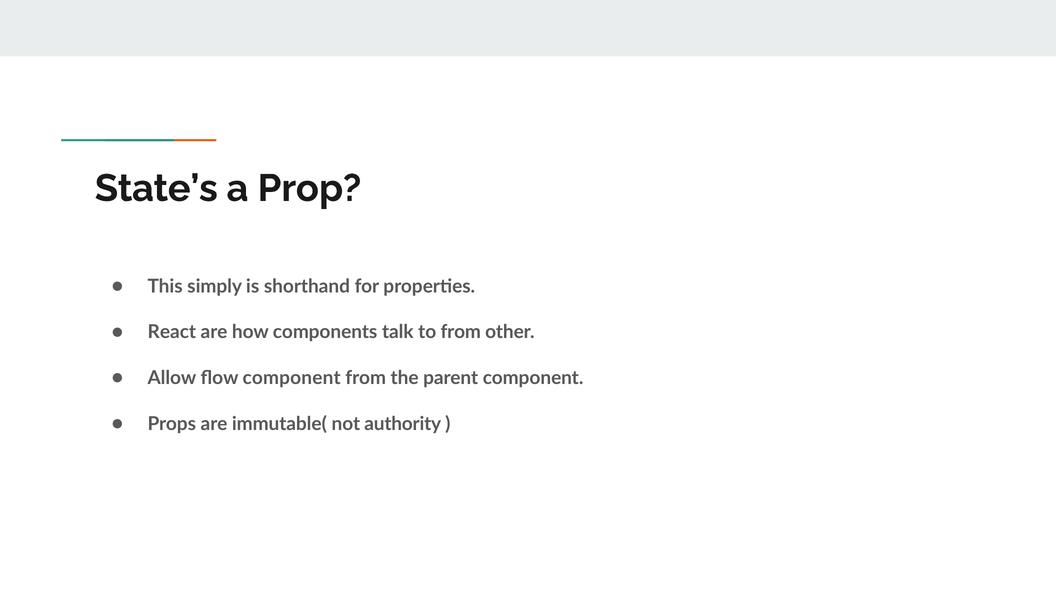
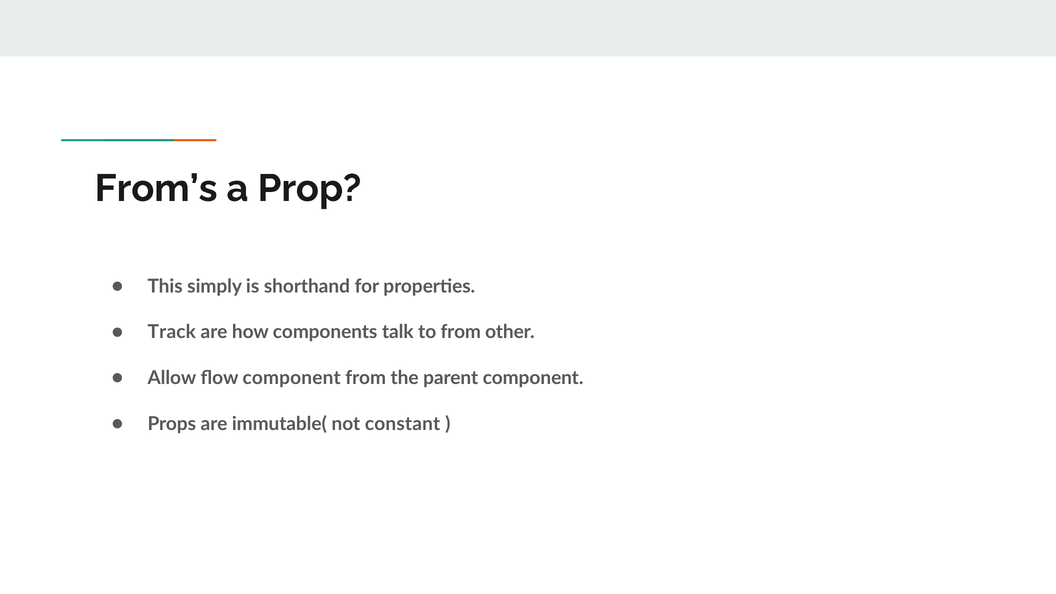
State’s: State’s -> From’s (156, 188)
React: React -> Track (172, 332)
authority: authority -> constant (403, 424)
